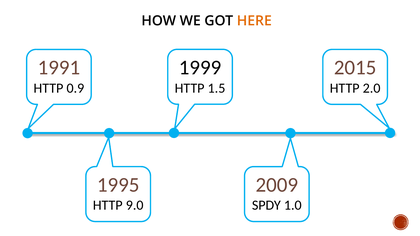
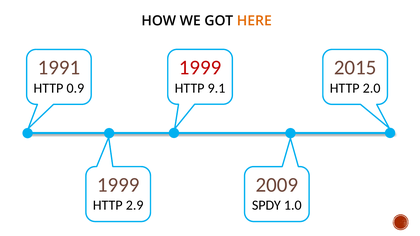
1999 colour: black -> red (200, 68)
1.5: 1.5 -> 9.1 (216, 88)
1995: 1995 -> 1999 (118, 185)
9.0: 9.0 -> 2.9 (135, 206)
